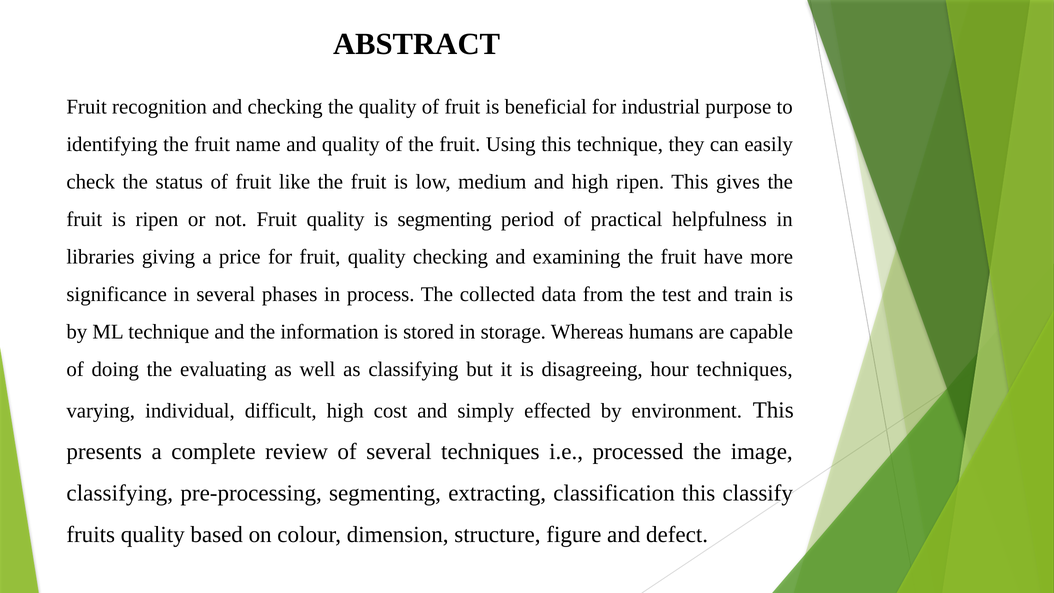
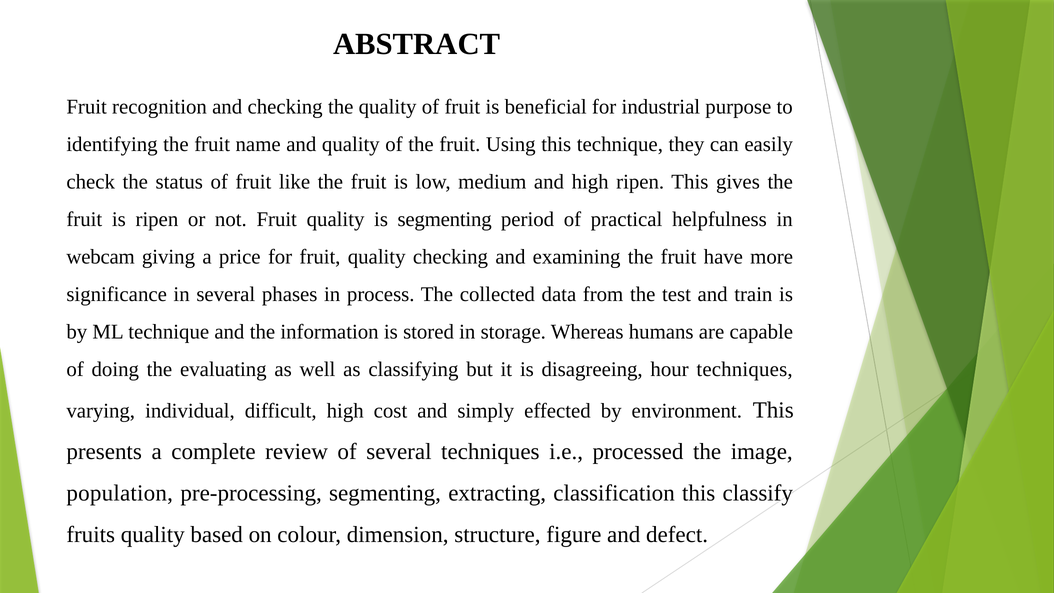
libraries: libraries -> webcam (101, 257)
classifying: classifying -> population (120, 493)
